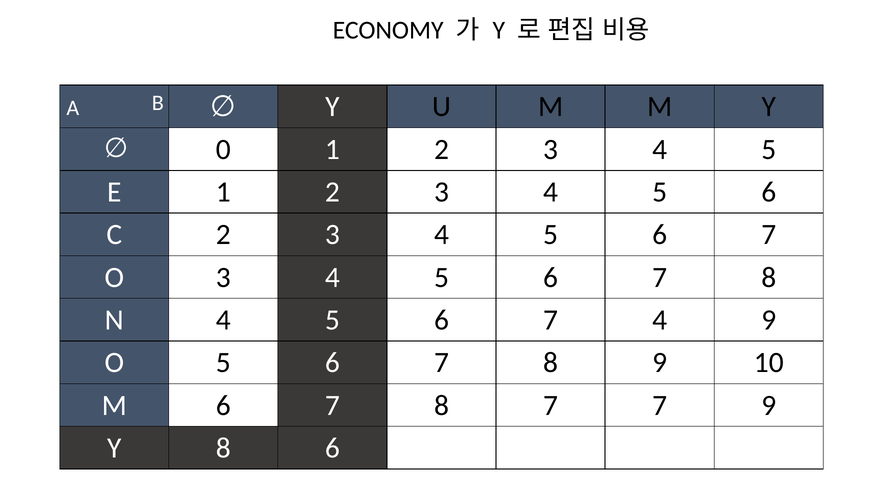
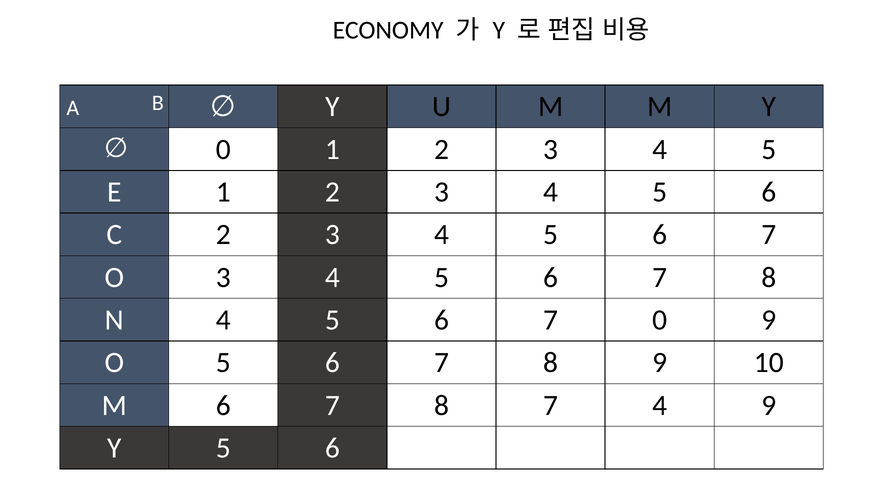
7 4: 4 -> 0 (660, 320)
7 7: 7 -> 4 (660, 405)
Y 8: 8 -> 5 (223, 448)
